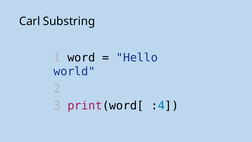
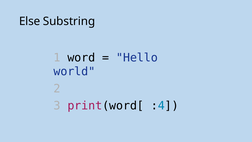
Carl: Carl -> Else (30, 21)
